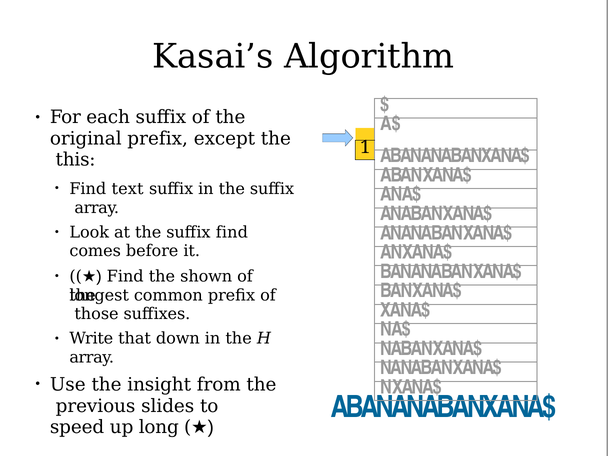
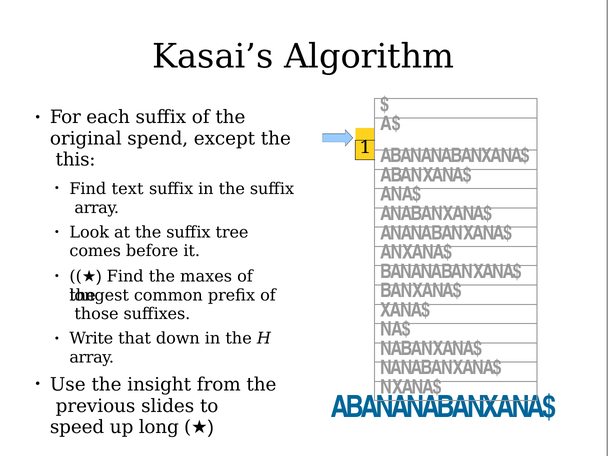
original prefix: prefix -> spend (158, 138)
suffix find: find -> tree (232, 232)
shown: shown -> maxes (206, 276)
